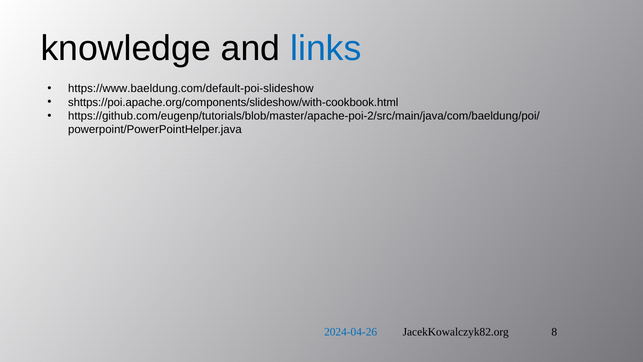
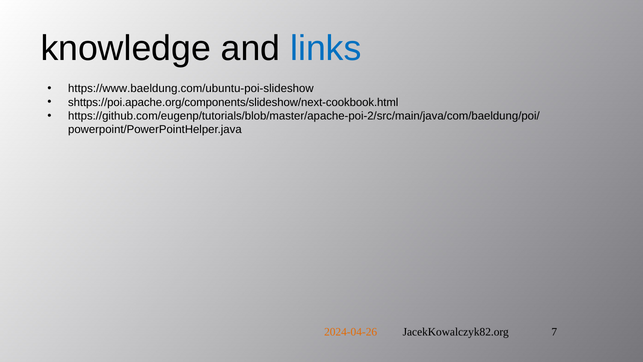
https://www.baeldung.com/default-poi-slideshow: https://www.baeldung.com/default-poi-slideshow -> https://www.baeldung.com/ubuntu-poi-slideshow (191, 89)
shttps://poi.apache.org/components/slideshow/with-cookbook.html: shttps://poi.apache.org/components/slideshow/with-cookbook.html -> shttps://poi.apache.org/components/slideshow/next-cookbook.html (233, 102)
2024-04-26 colour: blue -> orange (351, 332)
8: 8 -> 7 (554, 332)
